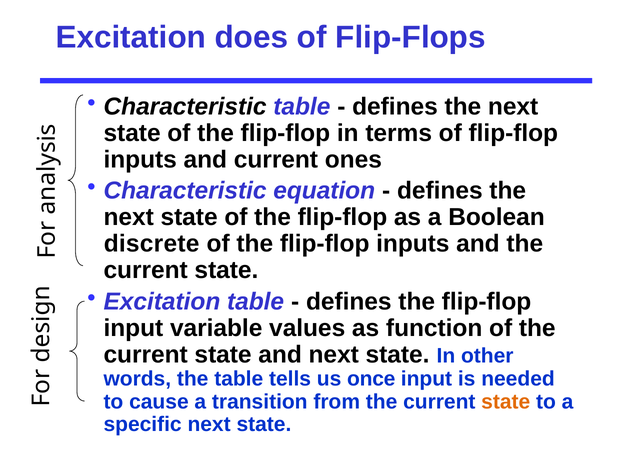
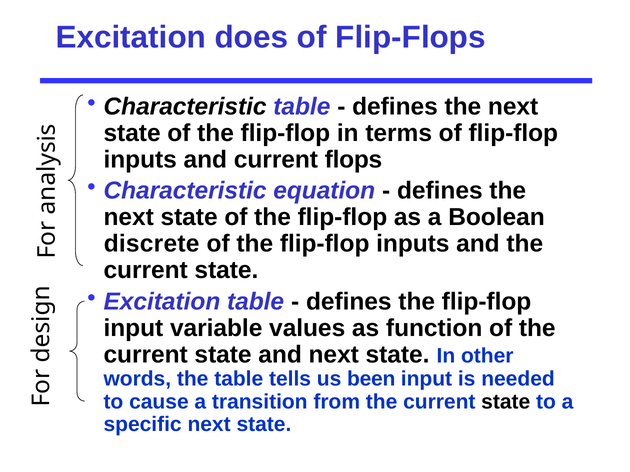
ones: ones -> flops (353, 160)
once: once -> been (371, 379)
state colour: orange -> black (506, 402)
